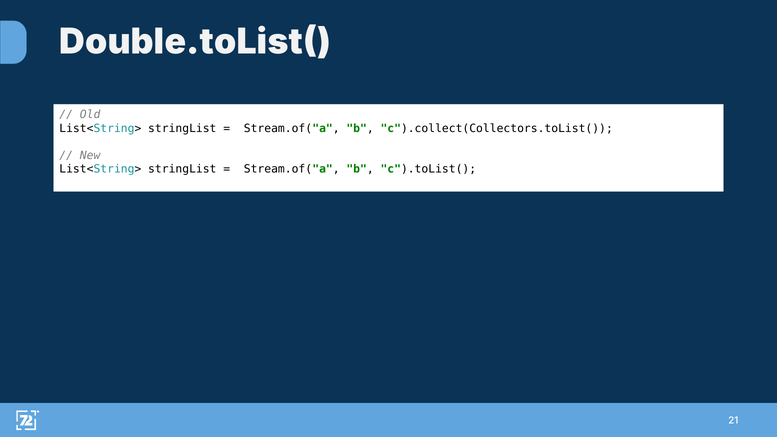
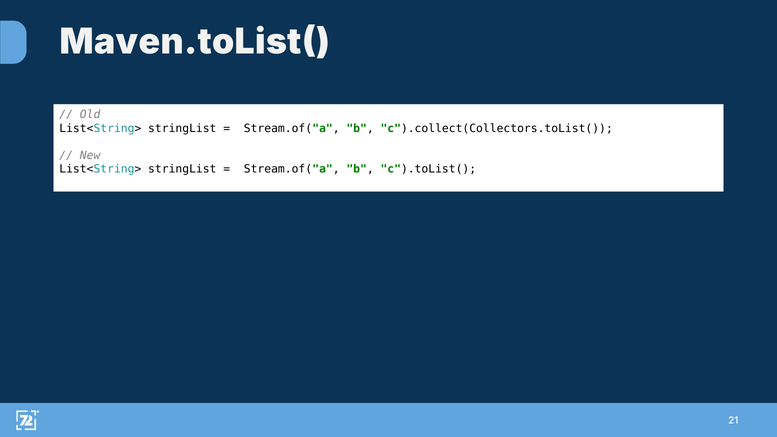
Double.toList(: Double.toList( -> Maven.toList( (195, 42)
